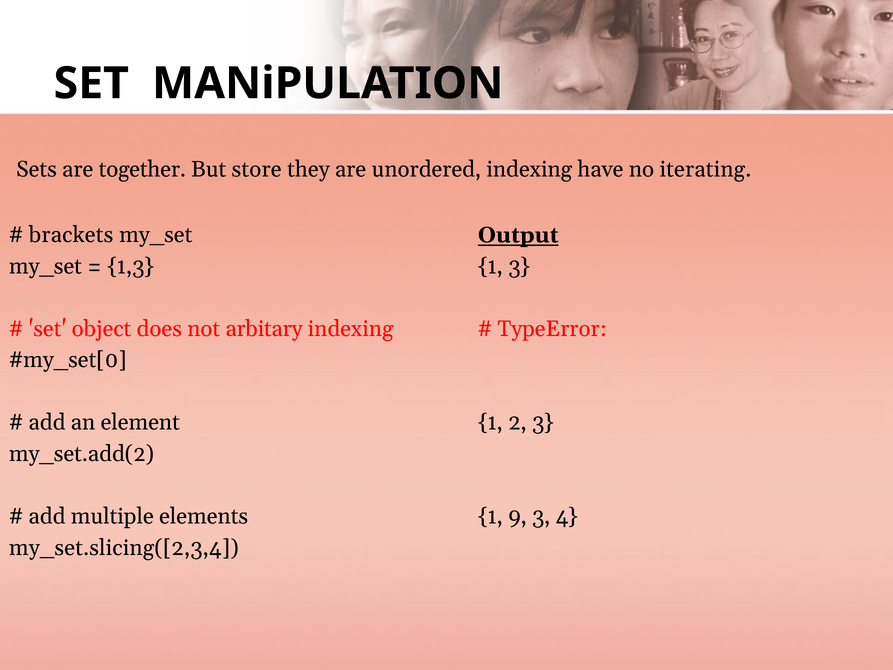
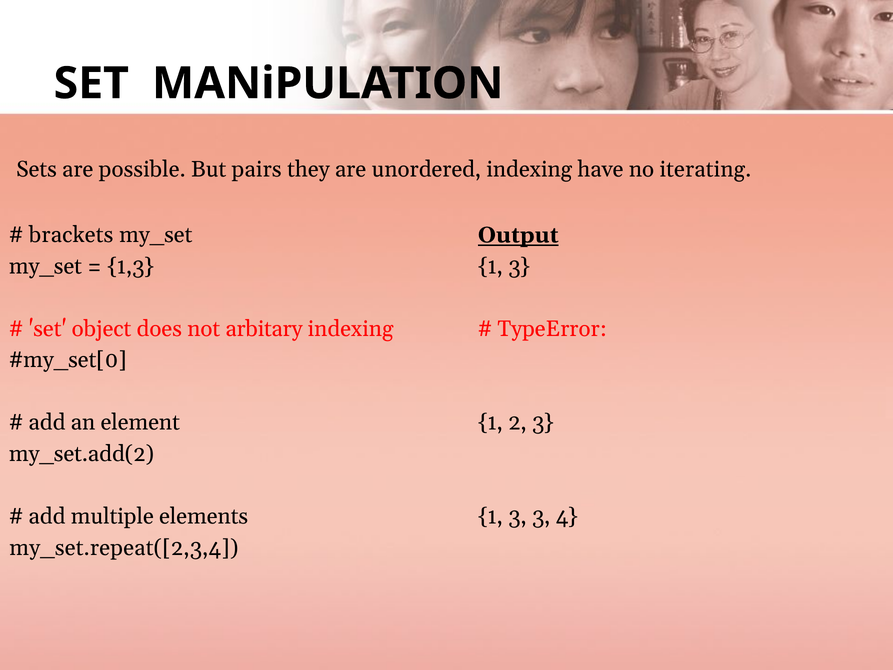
together: together -> possible (142, 169)
store: store -> pairs (257, 169)
9: 9 -> 3 (517, 516)
my_set.slicing([2,3,4: my_set.slicing([2,3,4 -> my_set.repeat([2,3,4 (124, 547)
